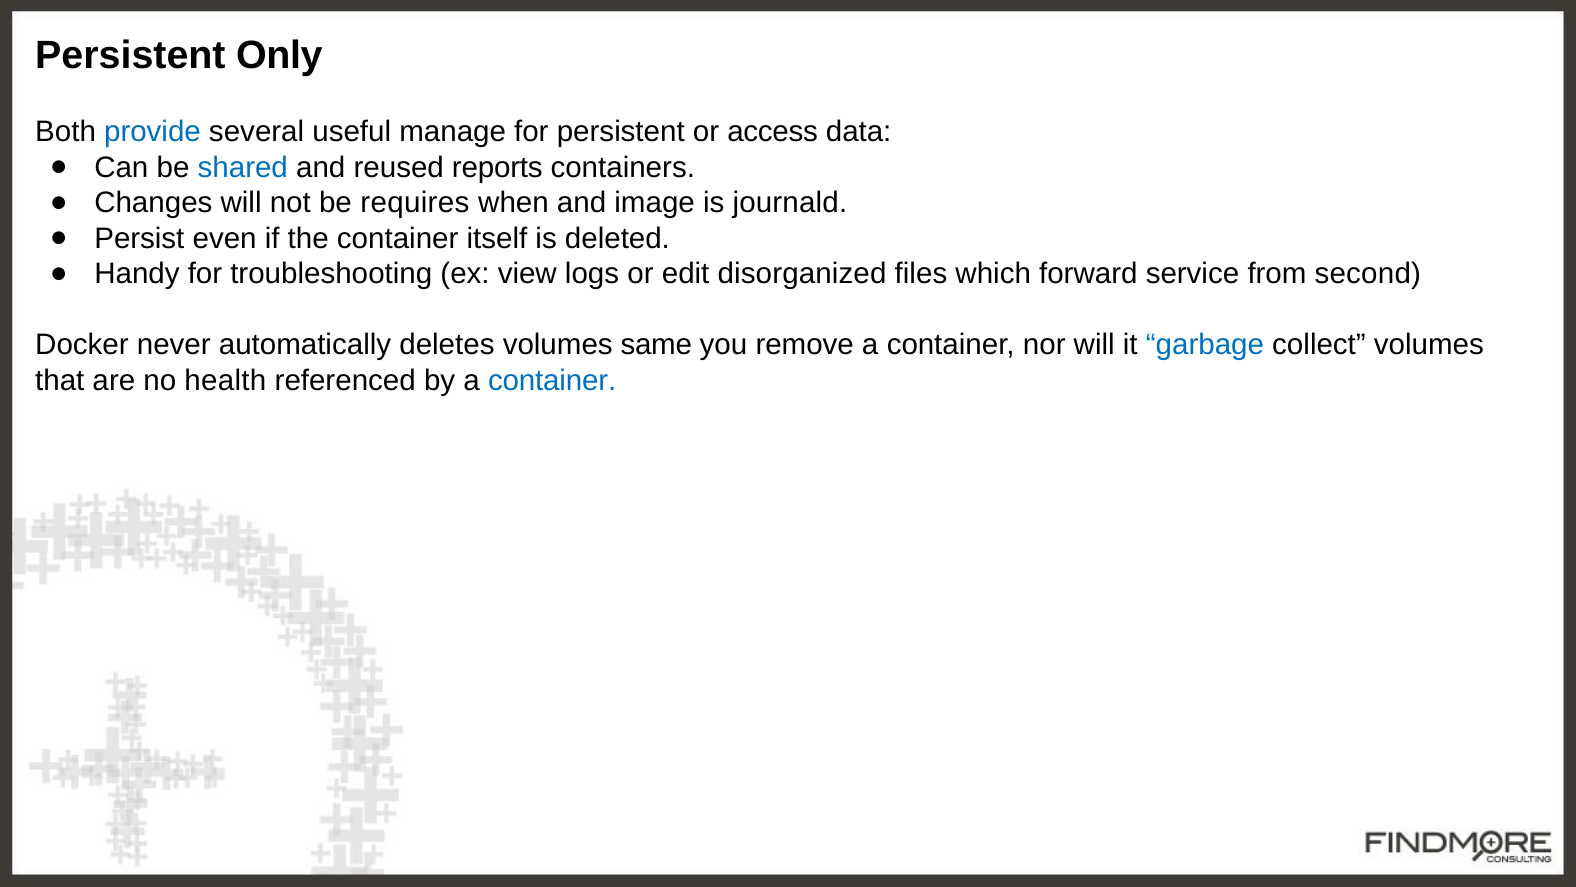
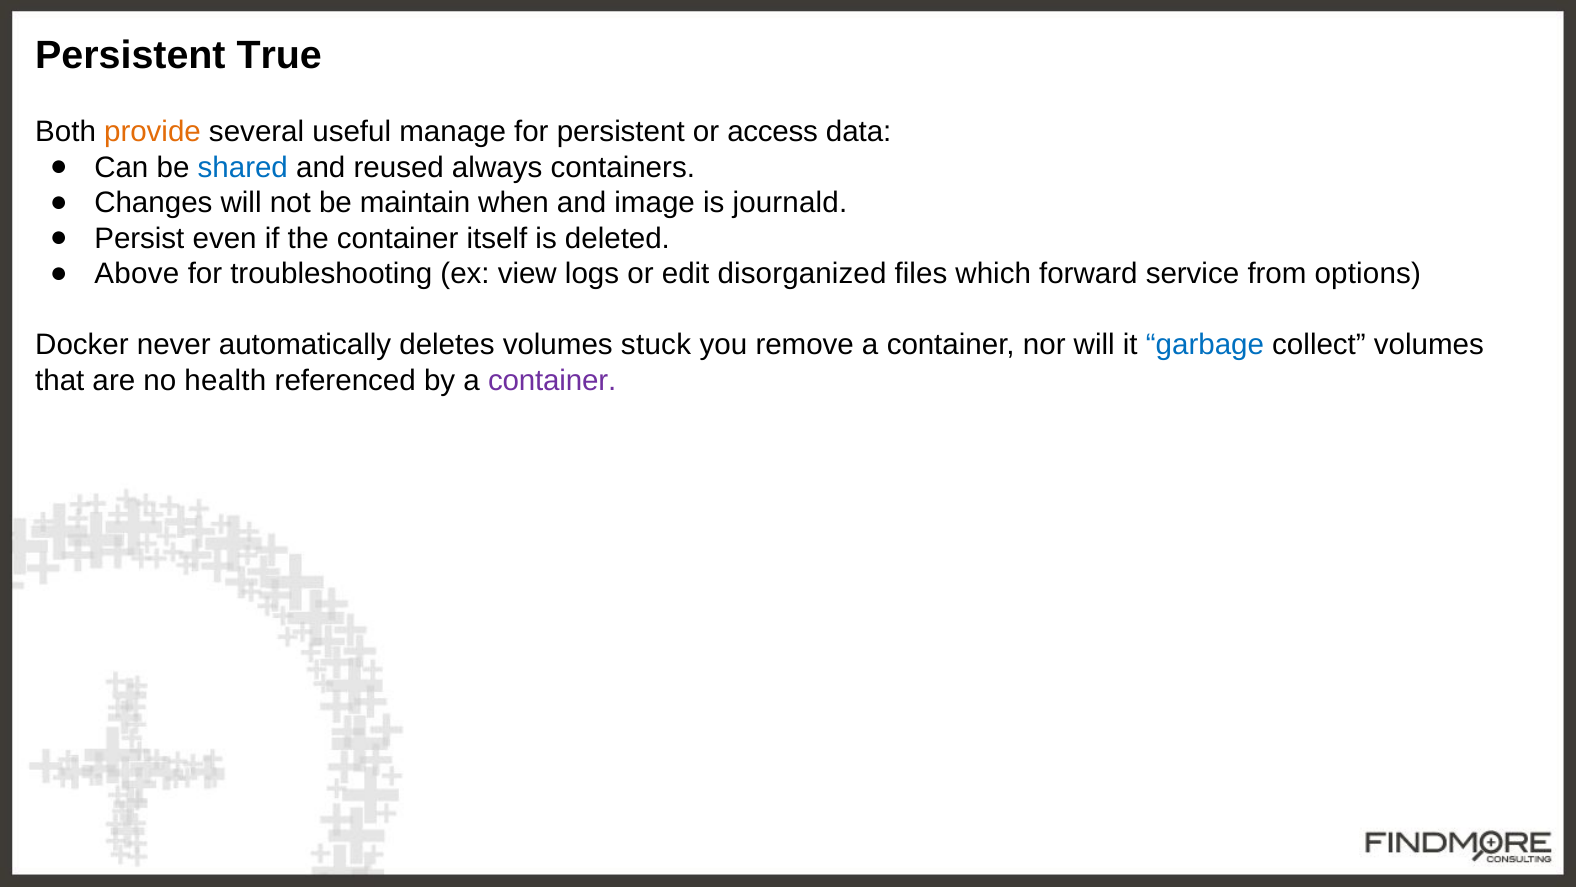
Only: Only -> True (279, 56)
provide colour: blue -> orange (152, 132)
reports: reports -> always (497, 167)
requires: requires -> maintain (415, 203)
Handy: Handy -> Above (137, 274)
second: second -> options (1368, 274)
same: same -> stuck (656, 345)
container colour: blue -> purple (552, 380)
